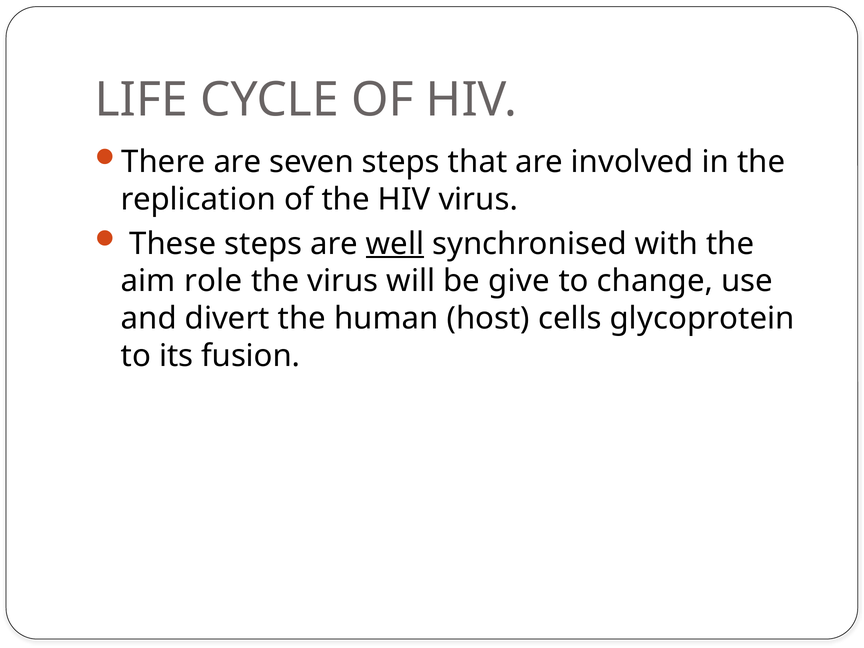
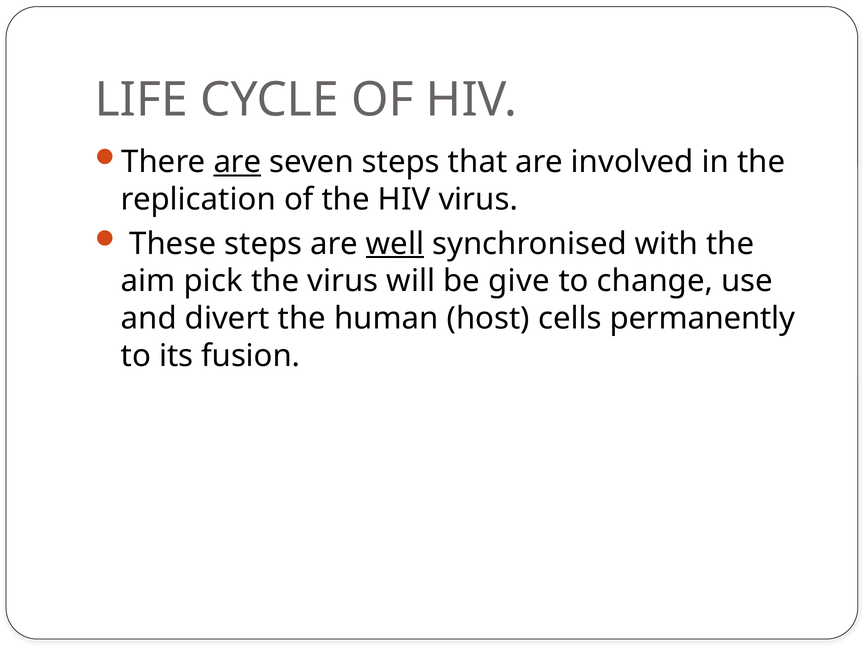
are underline: none -> present (237, 162)
role: role -> pick (213, 281)
glycoprotein: glycoprotein -> permanently (702, 319)
